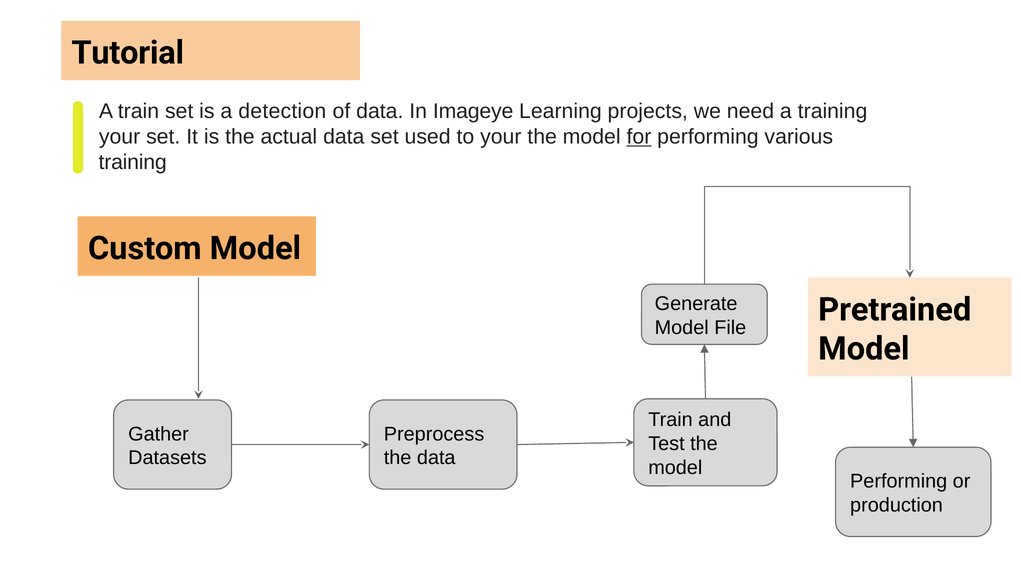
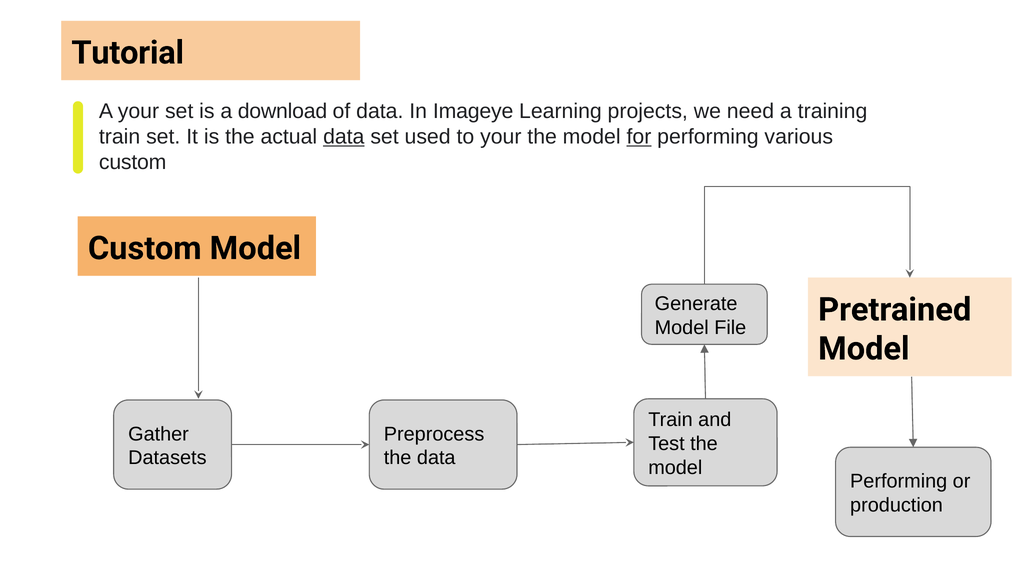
A train: train -> your (138, 111)
detection: detection -> download (283, 111)
your: your -> train (120, 137)
data underline: none -> present (344, 137)
training: training -> custom (133, 162)
